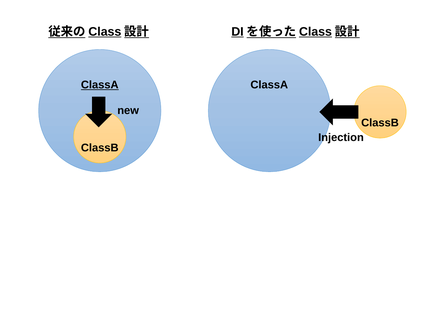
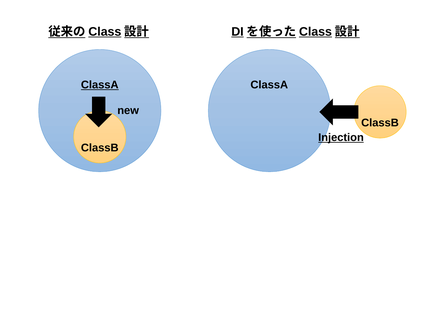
Injection underline: none -> present (341, 137)
